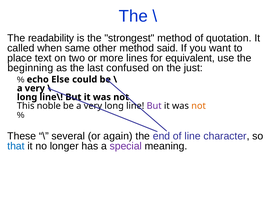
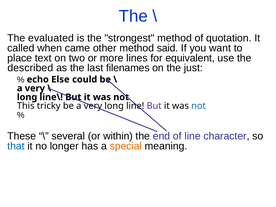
readability: readability -> evaluated (51, 38)
same: same -> came (77, 48)
beginning: beginning -> described (30, 68)
confused: confused -> filenames (128, 68)
noble: noble -> tricky (49, 106)
not colour: orange -> blue (199, 106)
again: again -> within (118, 136)
special colour: purple -> orange (126, 146)
